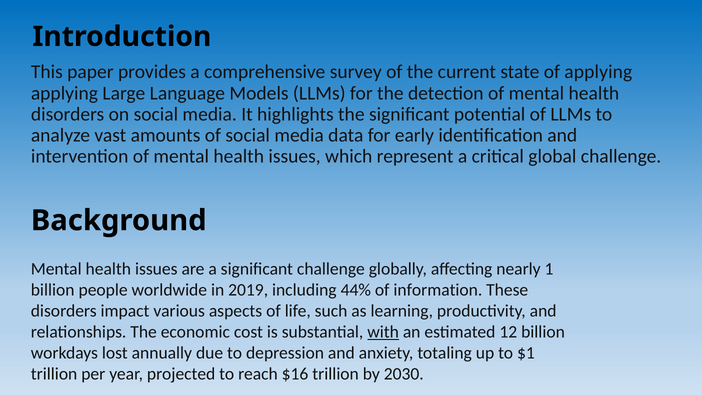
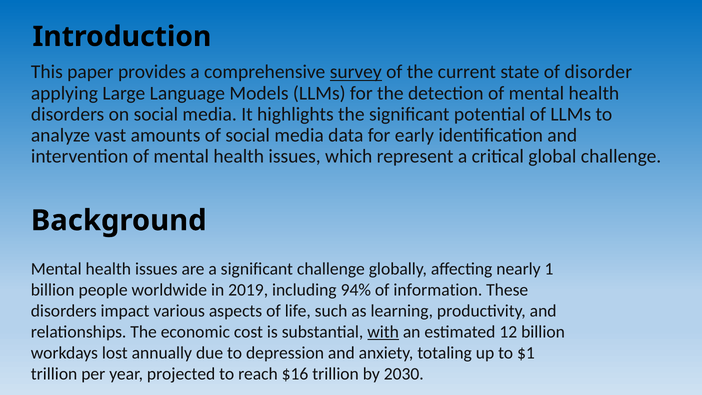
survey underline: none -> present (356, 72)
of applying: applying -> disorder (598, 72)
44%: 44% -> 94% (356, 290)
